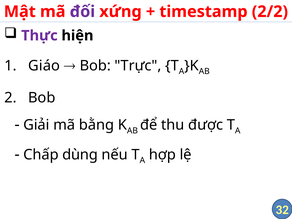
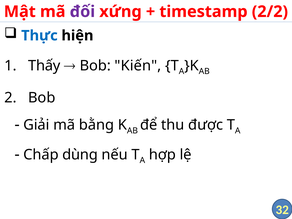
Thực colour: purple -> blue (39, 36)
Giáo: Giáo -> Thấy (44, 66)
Trực: Trực -> Kiến (138, 66)
